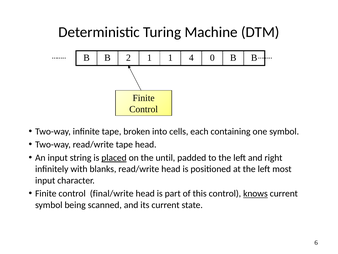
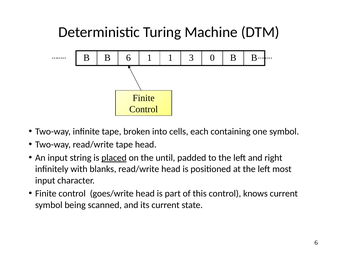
B 2: 2 -> 6 (128, 58)
4: 4 -> 3 (191, 58)
final/write: final/write -> goes/write (112, 193)
knows underline: present -> none (255, 193)
